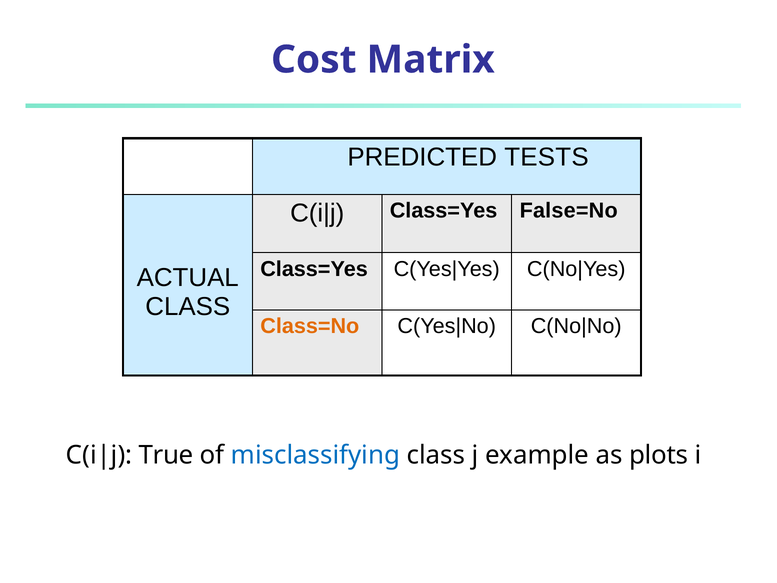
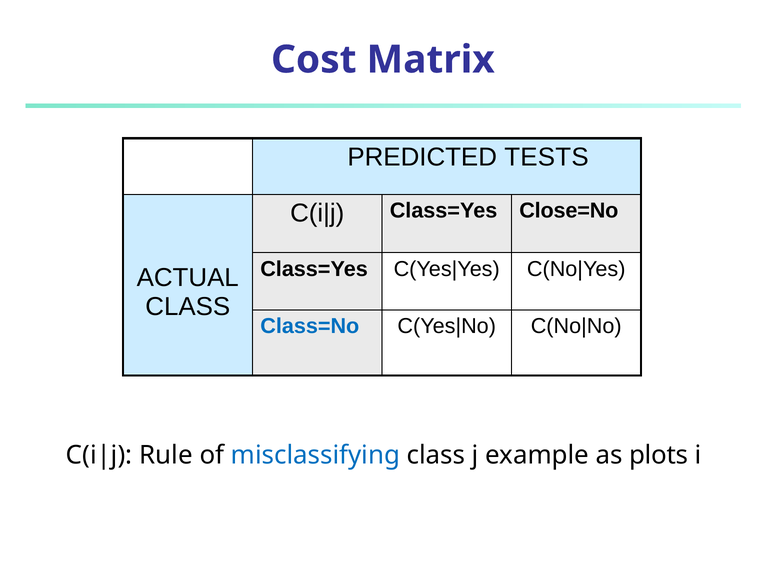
False=No: False=No -> Close=No (569, 211)
Class=No colour: orange -> blue (310, 326)
True: True -> Rule (166, 455)
